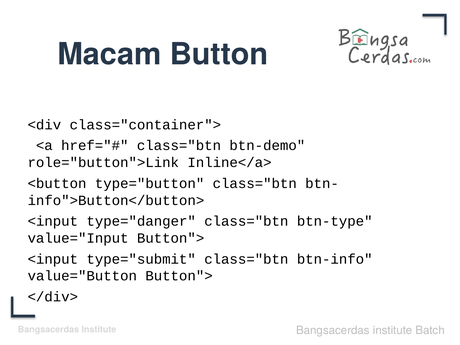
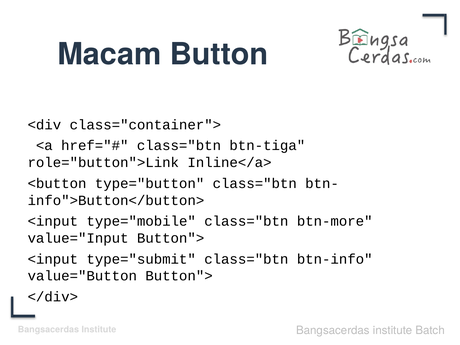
btn-demo: btn-demo -> btn-tiga (267, 146)
type="danger: type="danger -> type="mobile (141, 221)
btn-type: btn-type -> btn-more (335, 221)
